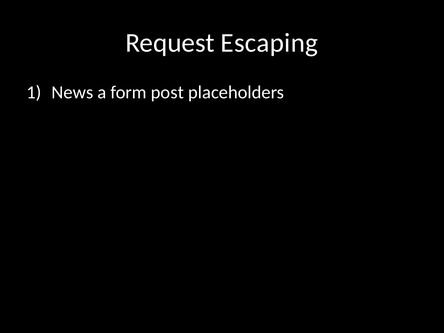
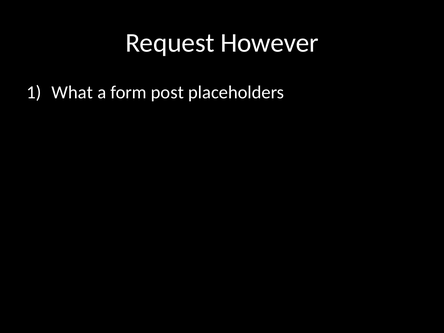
Escaping: Escaping -> However (270, 43)
News: News -> What (72, 92)
